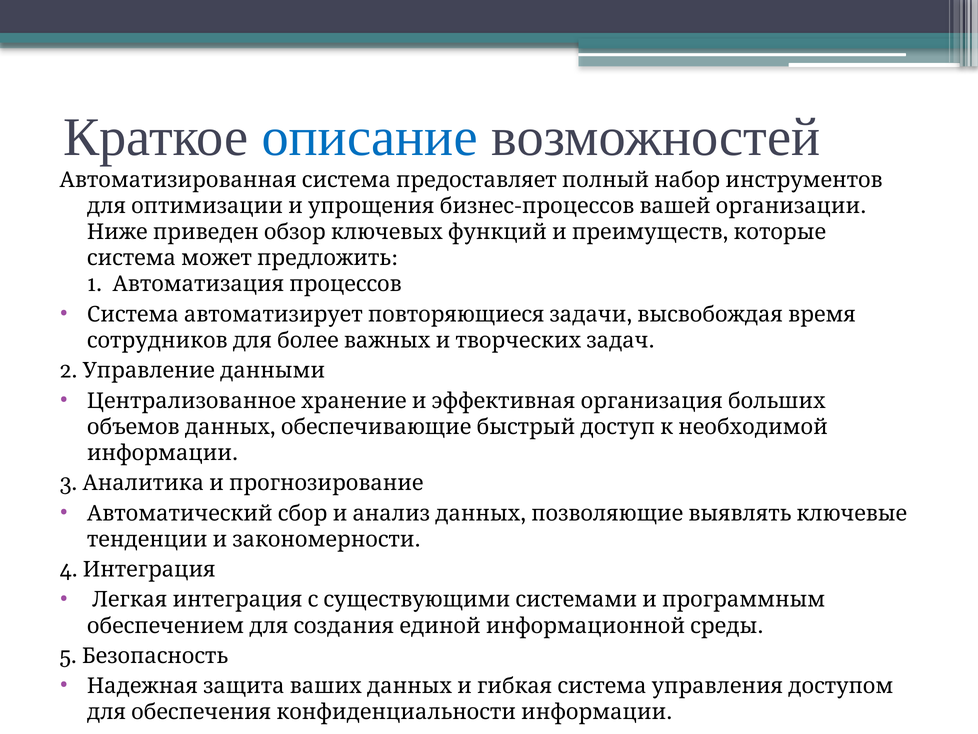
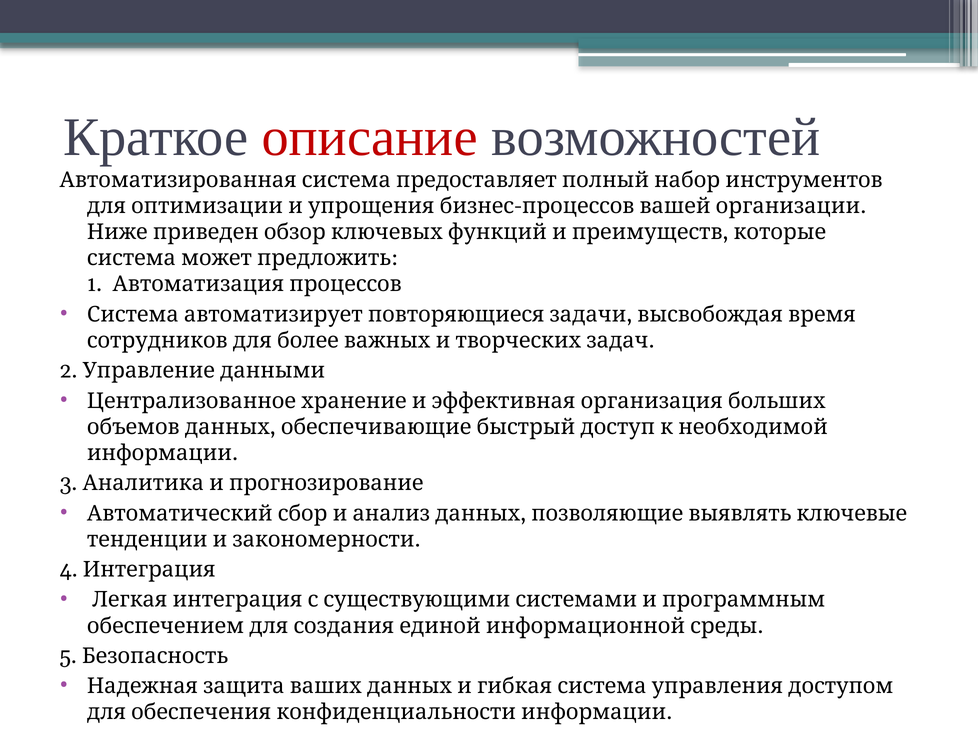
описание colour: blue -> red (370, 137)
